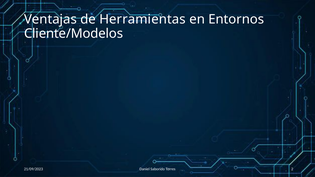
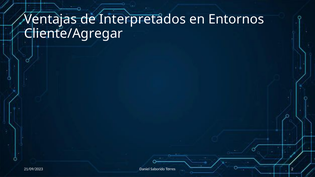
Herramientas: Herramientas -> Interpretados (143, 19)
Cliente/Modelos: Cliente/Modelos -> Cliente/Agregar (73, 34)
